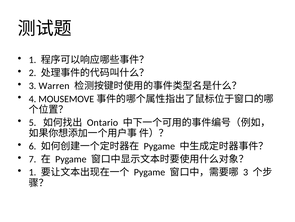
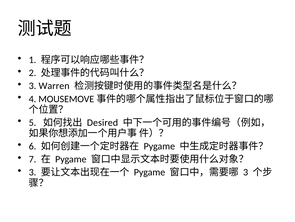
Ontario: Ontario -> Desired (102, 122)
1: 1 -> 3 (32, 172)
